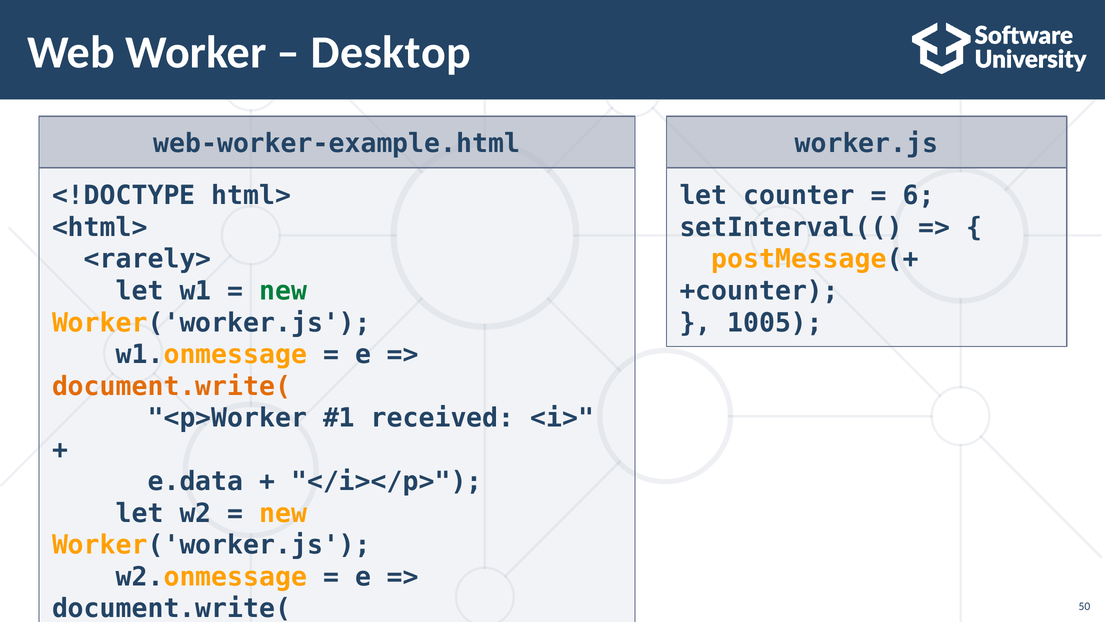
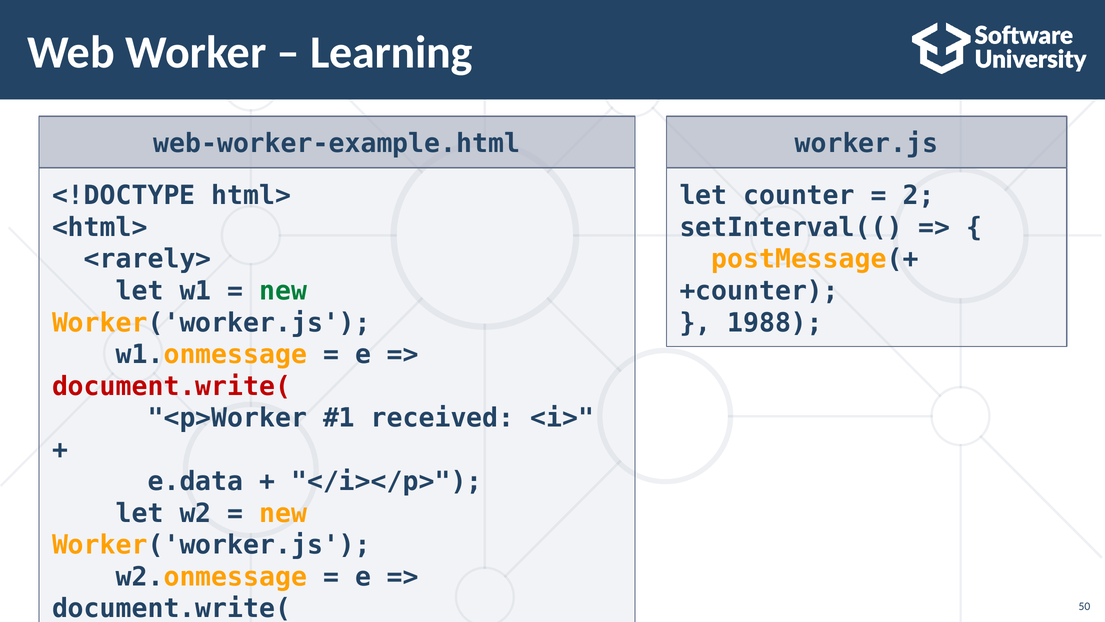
Desktop: Desktop -> Learning (391, 52)
6: 6 -> 2 (919, 196)
1005: 1005 -> 1988 (775, 323)
document.write( colour: orange -> red (172, 386)
